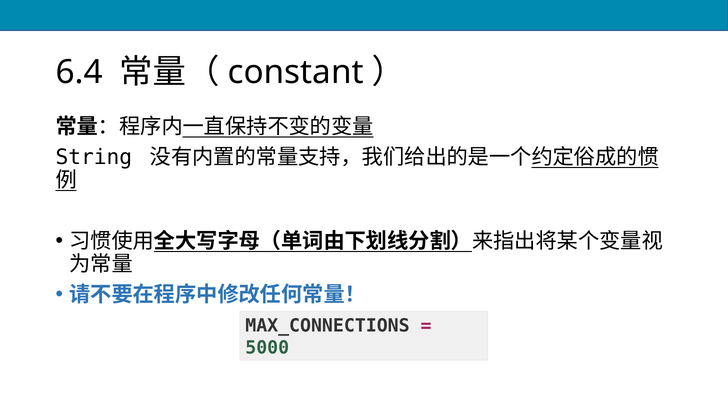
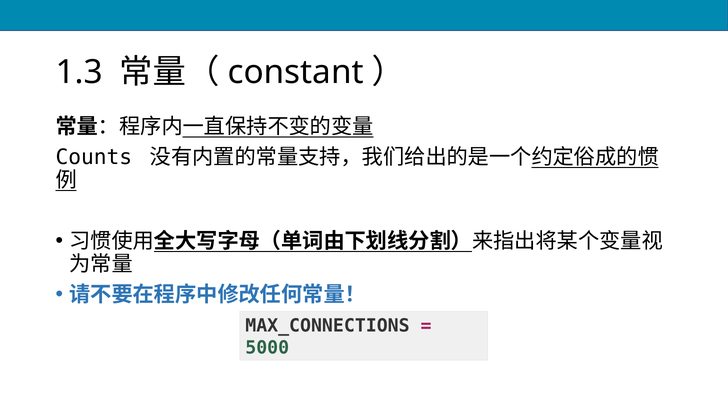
6.4: 6.4 -> 1.3 (79, 72)
String: String -> Counts (94, 158)
